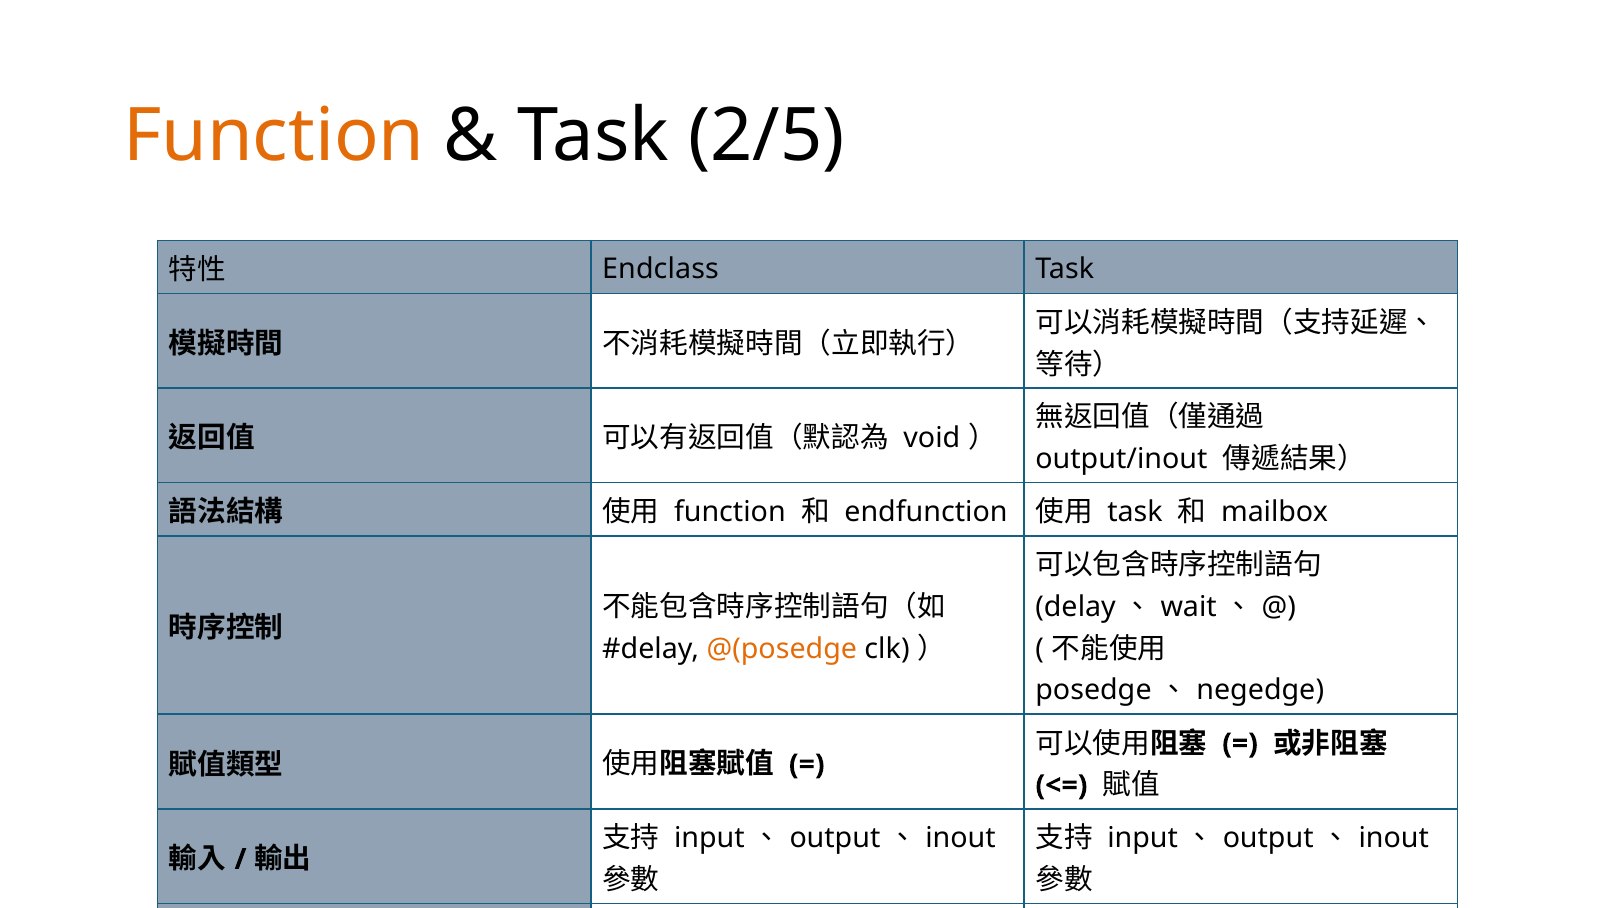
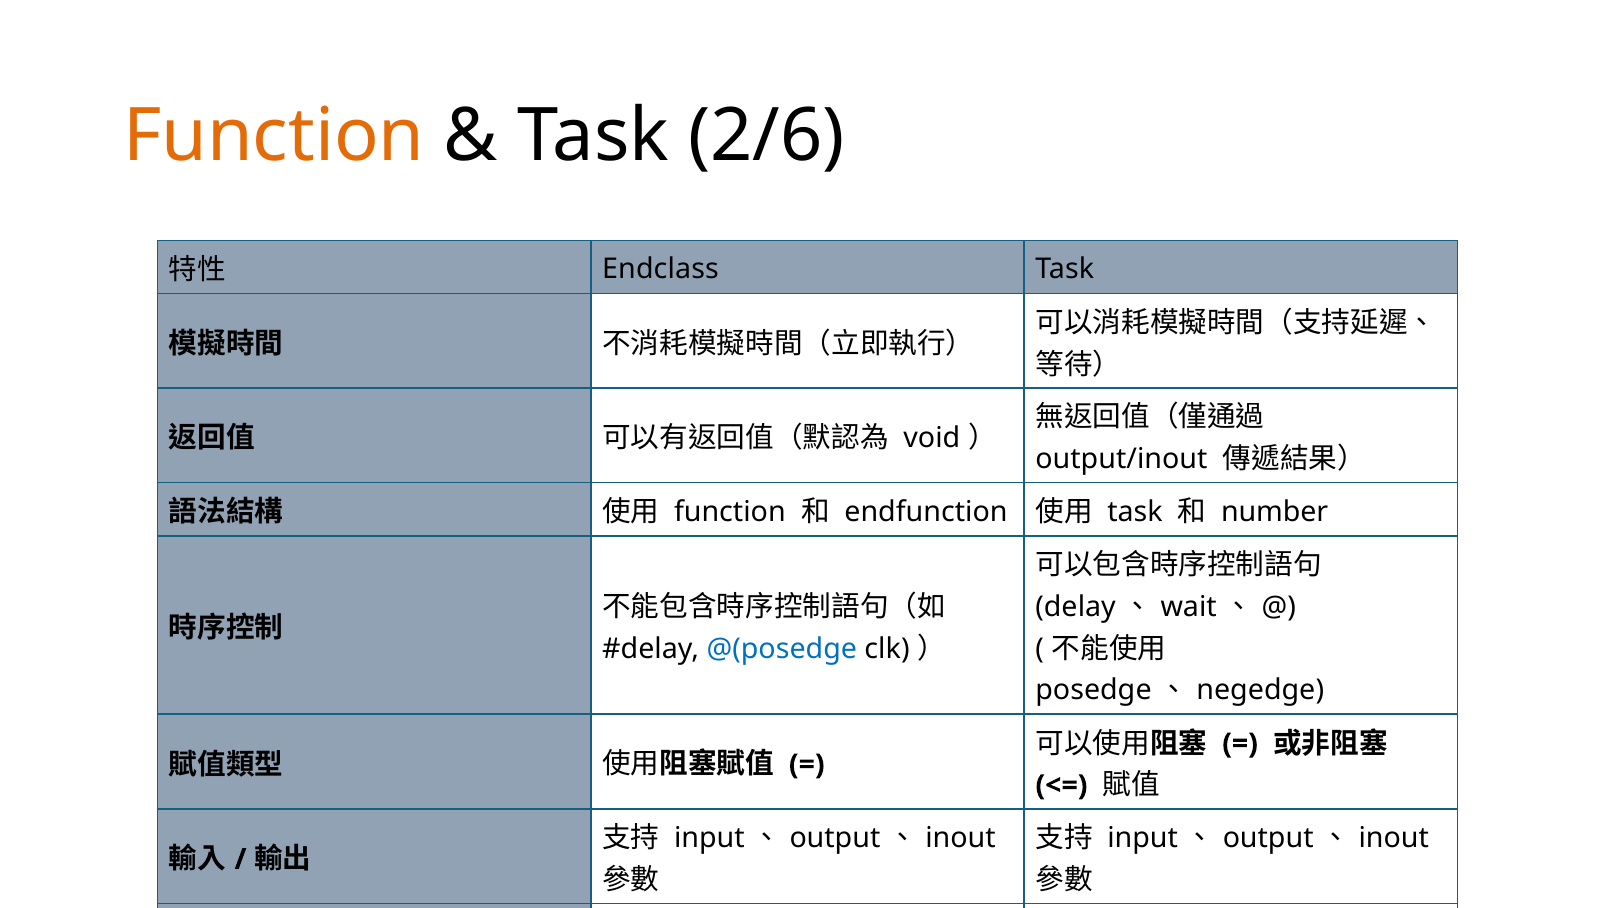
2/5: 2/5 -> 2/6 (767, 136)
mailbox: mailbox -> number (1275, 512)
@(posedge colour: orange -> blue (782, 649)
